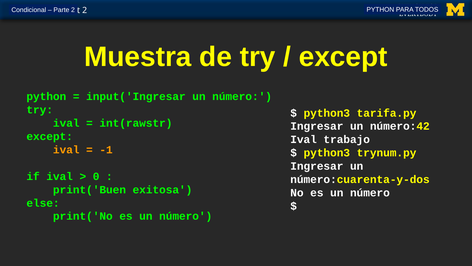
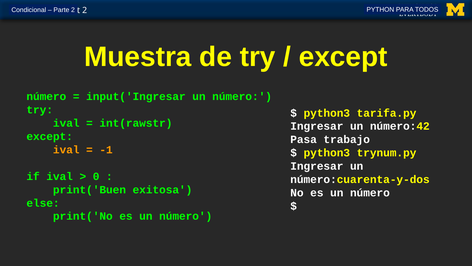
python: python -> número (46, 96)
Ival: Ival -> Pasa (304, 139)
